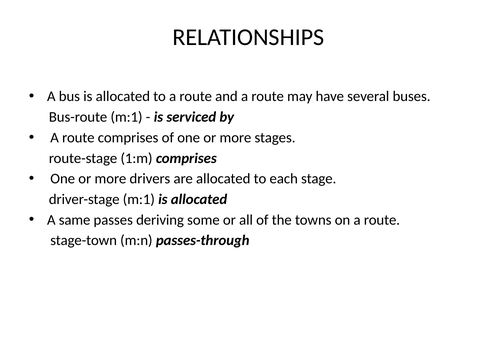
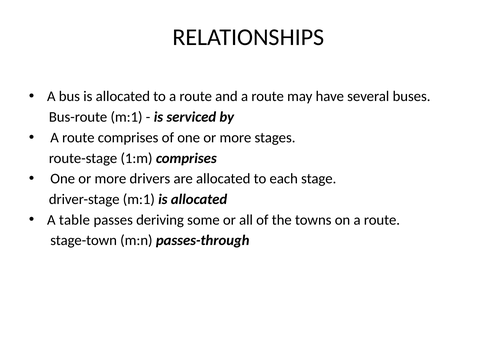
same: same -> table (74, 220)
